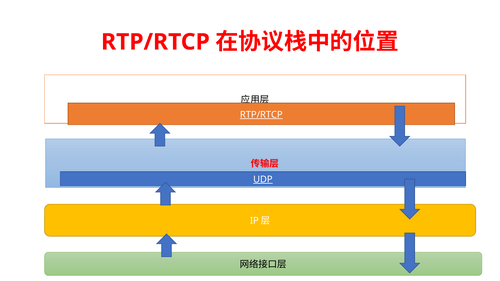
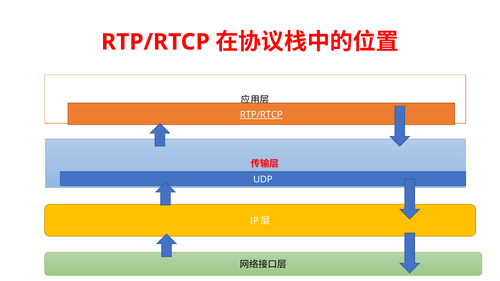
UDP underline: present -> none (263, 180)
